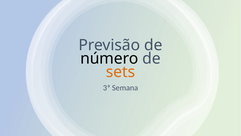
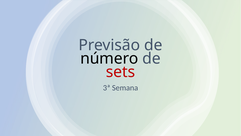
sets colour: orange -> red (120, 72)
